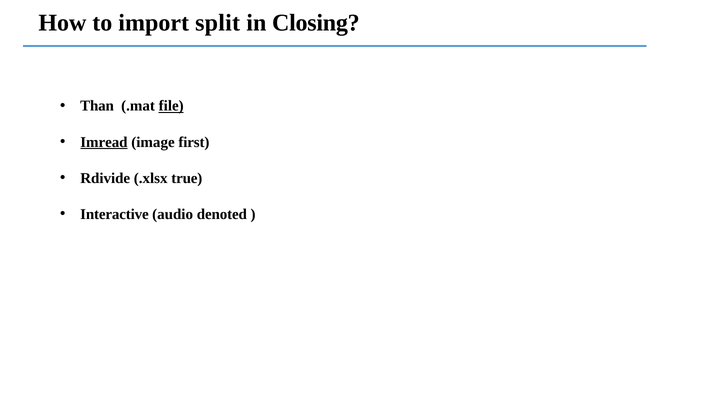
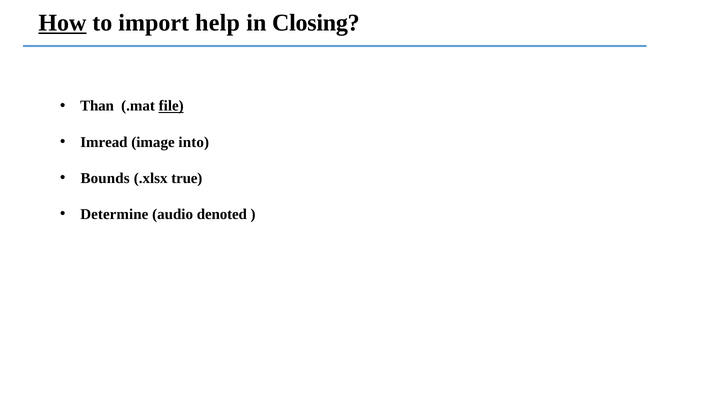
How underline: none -> present (62, 23)
split: split -> help (218, 23)
Imread underline: present -> none (104, 142)
first: first -> into (194, 142)
Rdivide: Rdivide -> Bounds (105, 178)
Interactive: Interactive -> Determine (114, 214)
